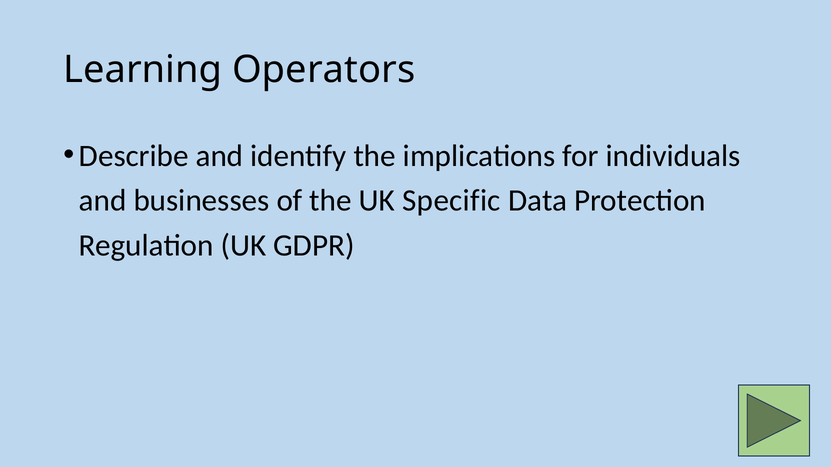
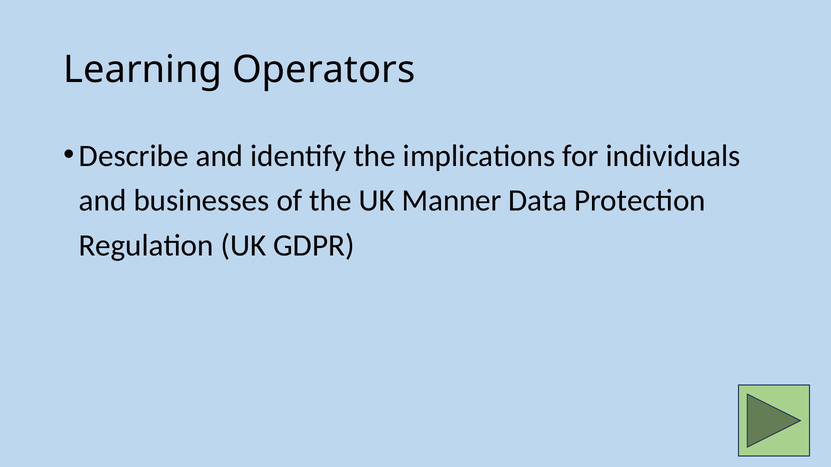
Specific: Specific -> Manner (452, 201)
